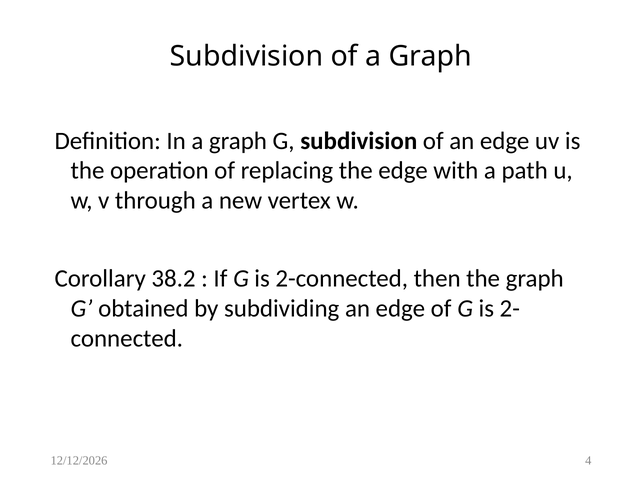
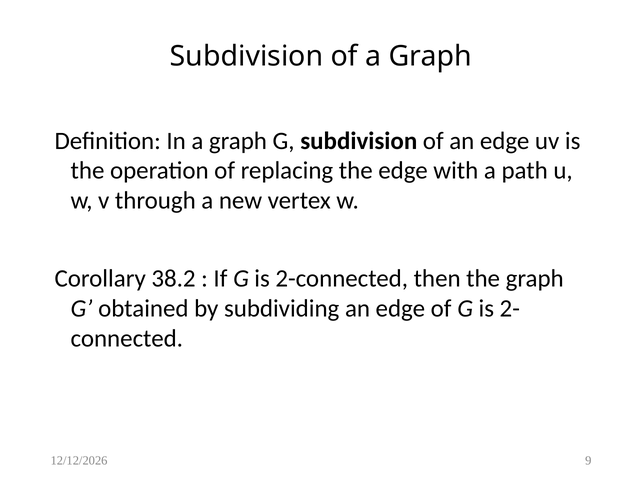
4: 4 -> 9 (588, 460)
